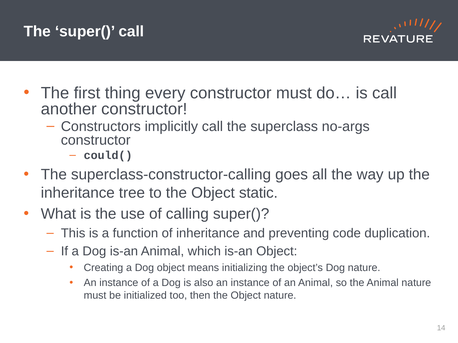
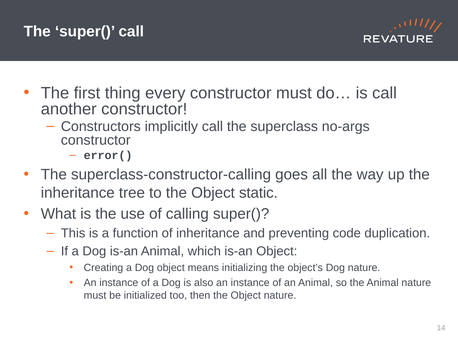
could(: could( -> error( (108, 156)
